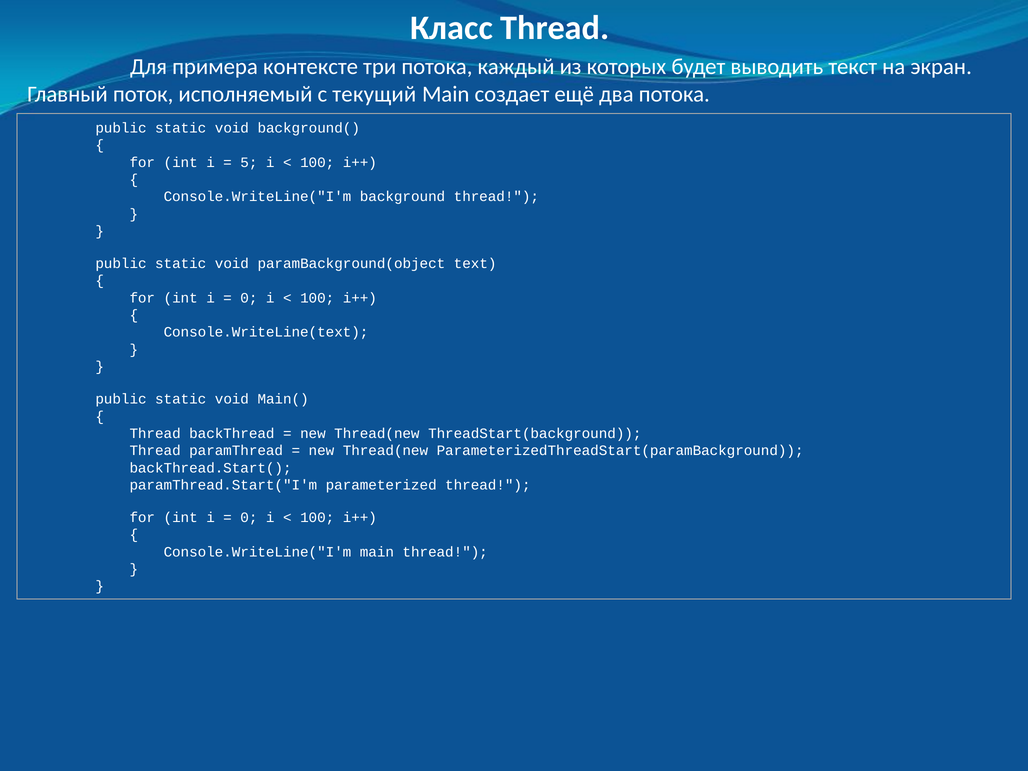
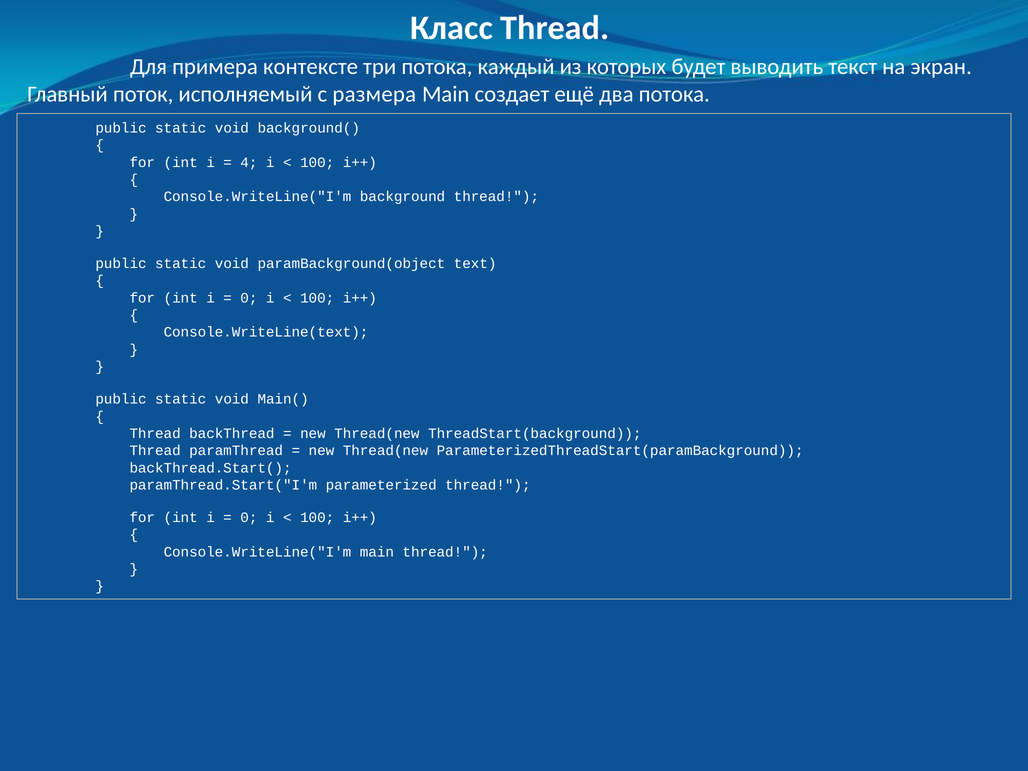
текущий: текущий -> размера (374, 94)
5: 5 -> 4 (249, 162)
